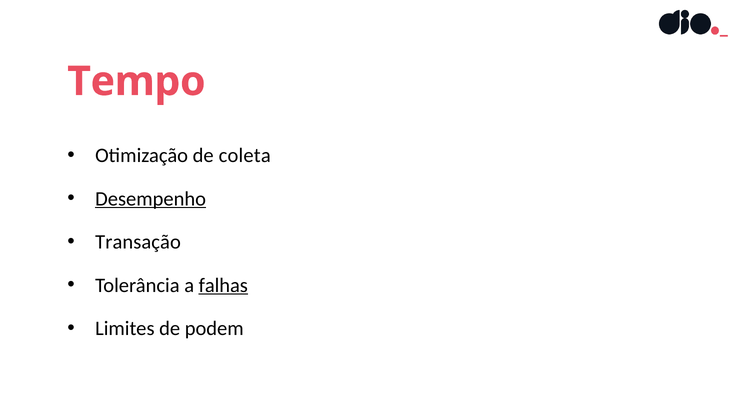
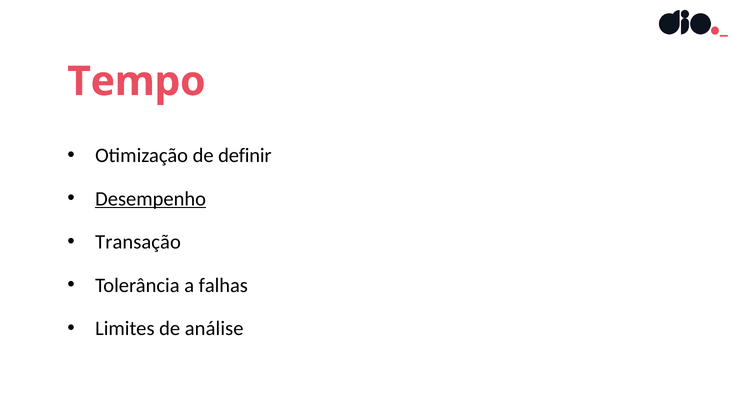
coleta: coleta -> definir (245, 155)
falhas underline: present -> none (223, 285)
podem: podem -> análise (214, 328)
